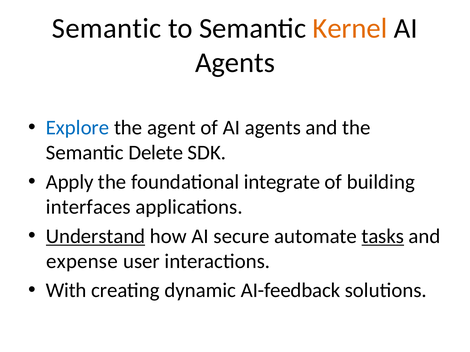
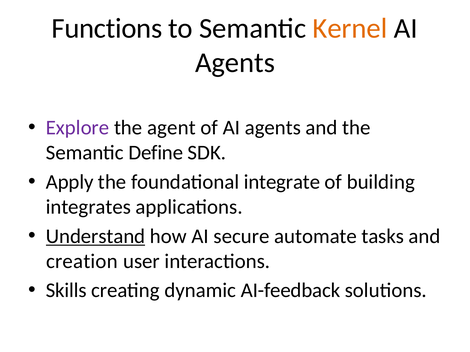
Semantic: Semantic -> Functions (107, 28)
Explore colour: blue -> purple (78, 128)
Delete: Delete -> Define (156, 153)
interfaces: interfaces -> integrates (88, 207)
tasks underline: present -> none (383, 237)
expense: expense -> creation (82, 262)
With: With -> Skills (66, 291)
